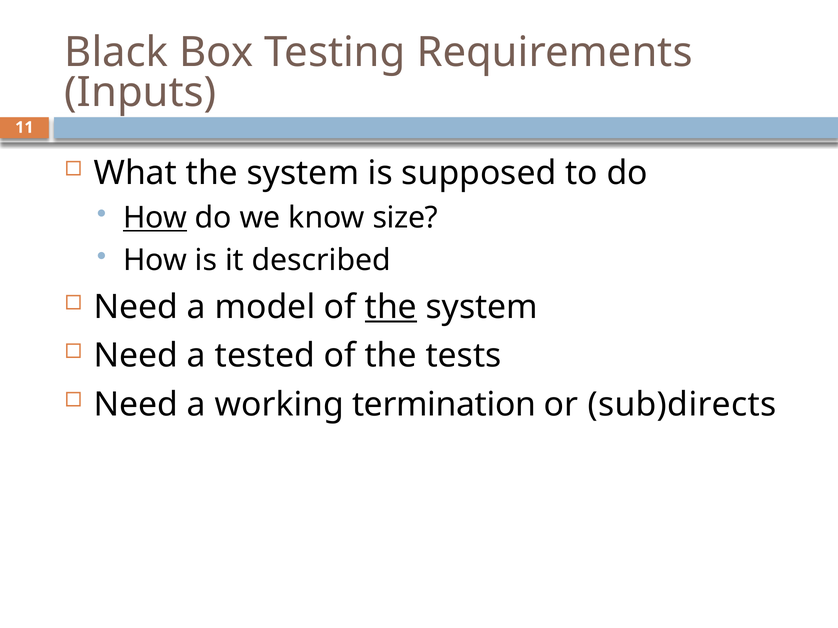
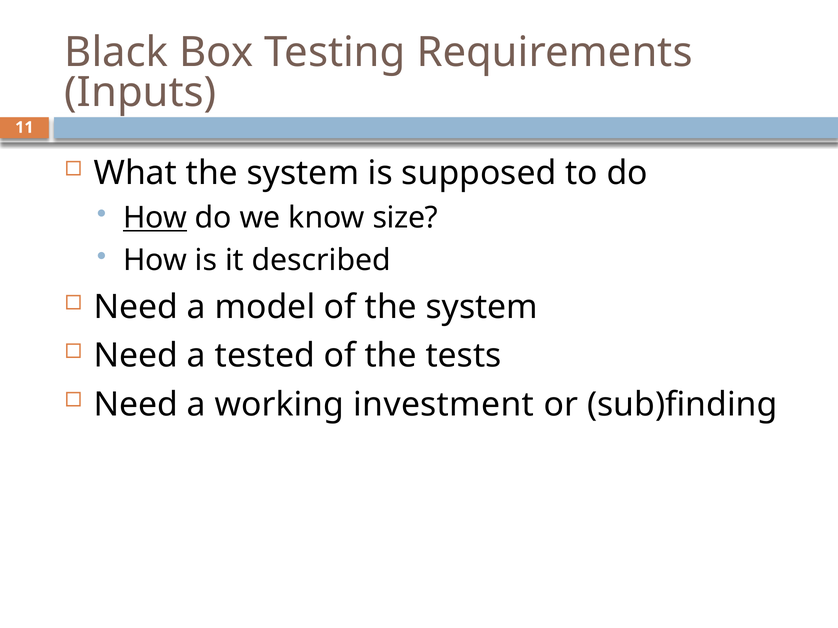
the underline: present -> none (391, 307)
termination: termination -> investment (444, 405)
sub)directs: sub)directs -> sub)finding (682, 405)
